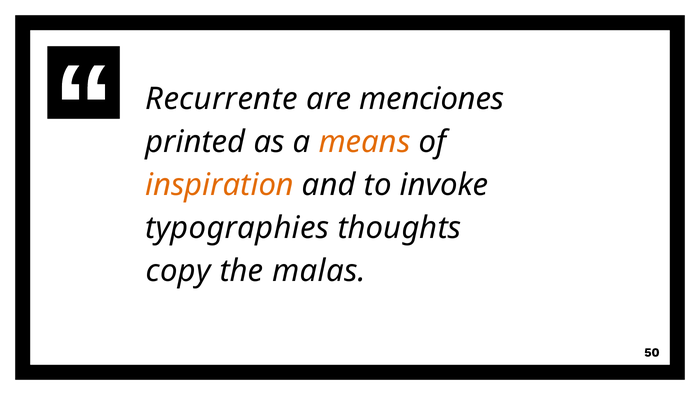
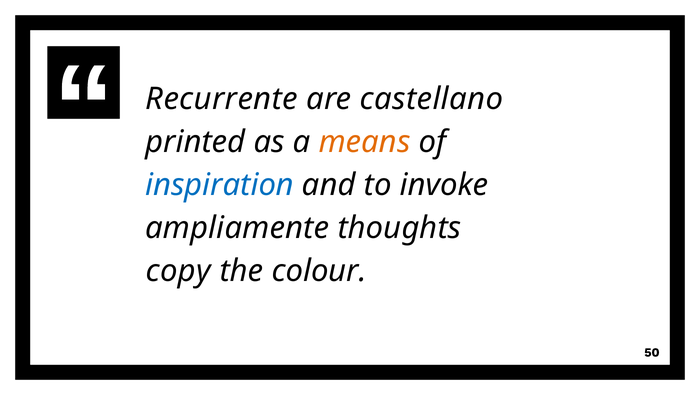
menciones: menciones -> castellano (432, 99)
inspiration colour: orange -> blue (220, 185)
typographies: typographies -> ampliamente (237, 228)
malas: malas -> colour (319, 271)
